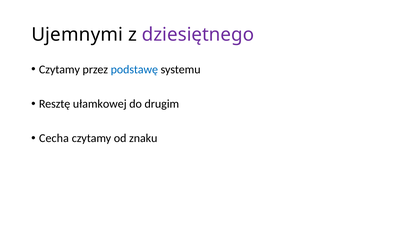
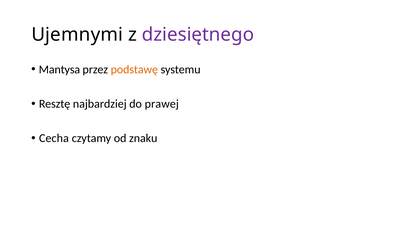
Czytamy: Czytamy -> Mantysa (59, 69)
podstawę colour: blue -> orange (134, 69)
ułamkowej: ułamkowej -> najbardziej (100, 104)
drugim: drugim -> prawej (162, 104)
